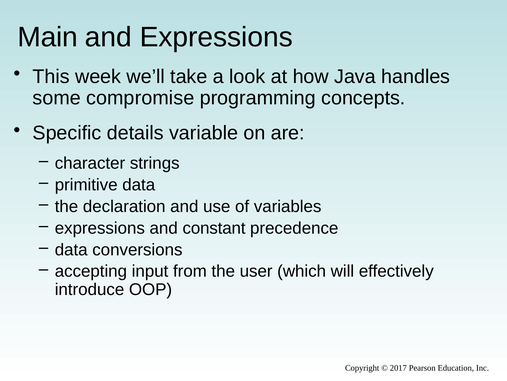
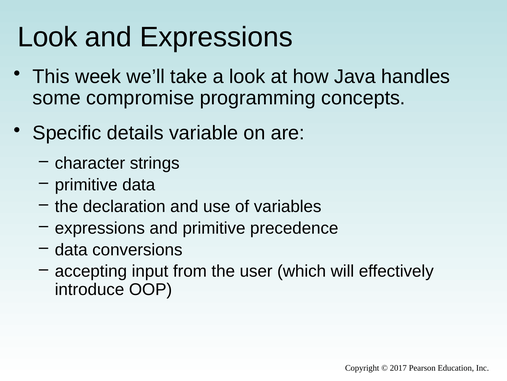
Main: Main -> Look (48, 37)
and constant: constant -> primitive (214, 228)
